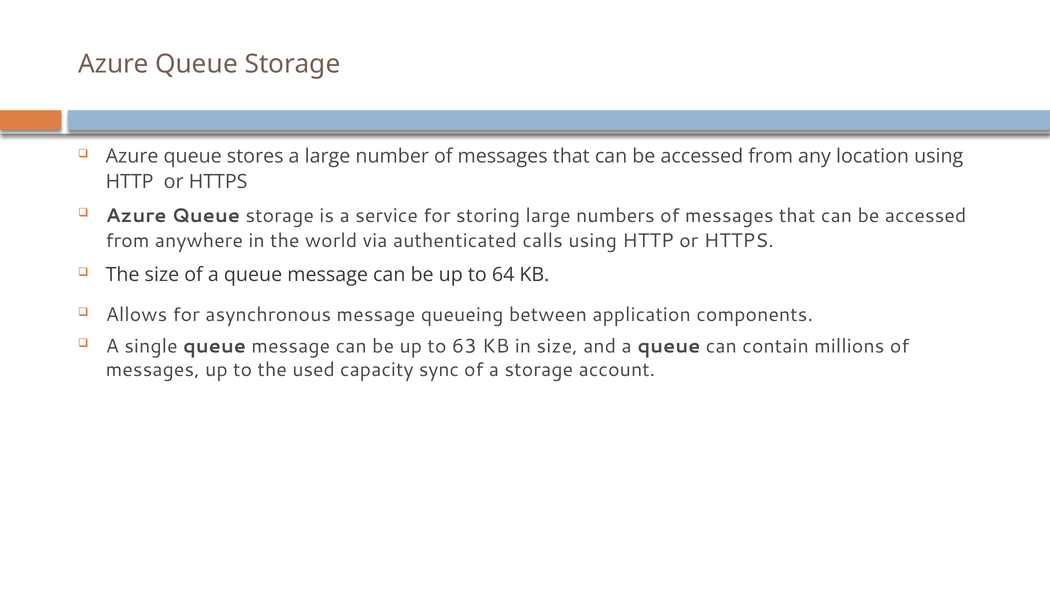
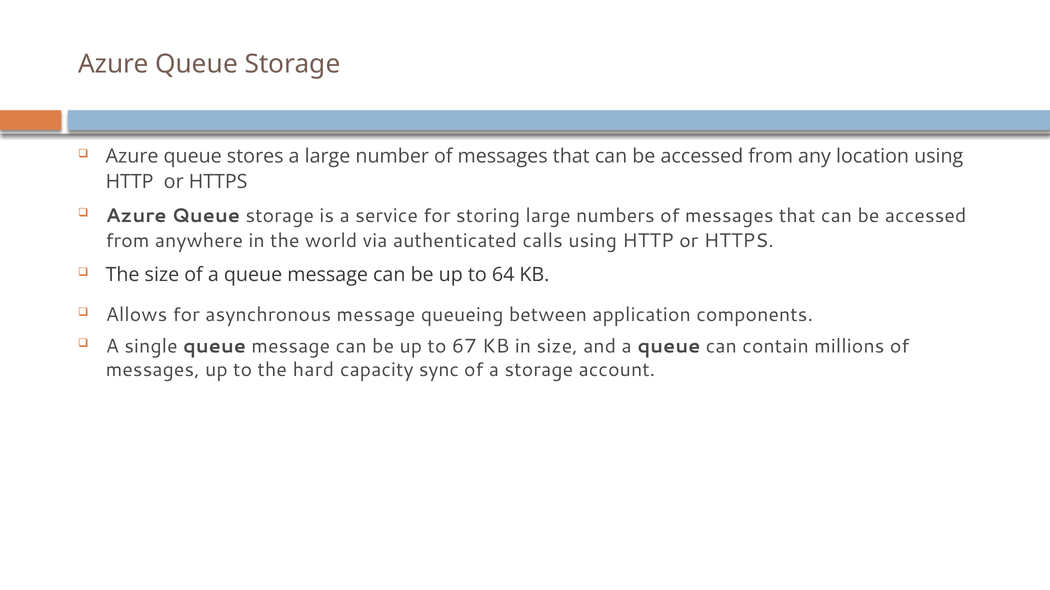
63: 63 -> 67 (464, 346)
used: used -> hard (313, 370)
